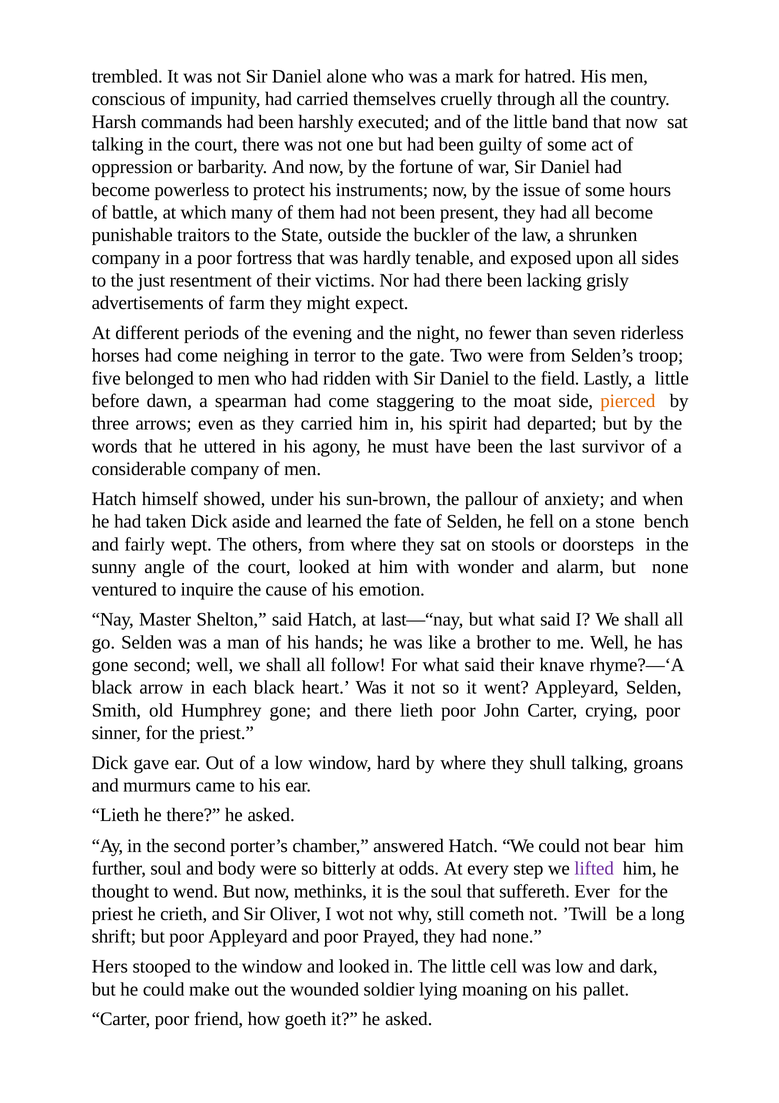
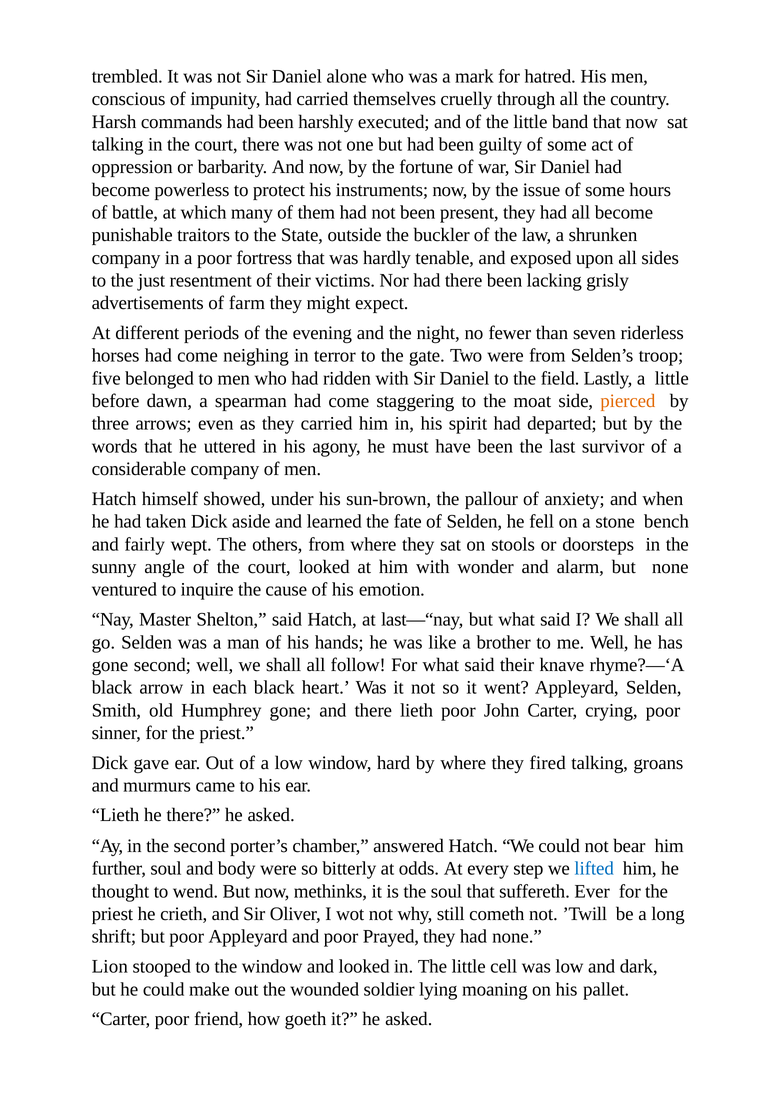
shull: shull -> fired (548, 763)
lifted colour: purple -> blue (594, 868)
Hers: Hers -> Lion (110, 966)
